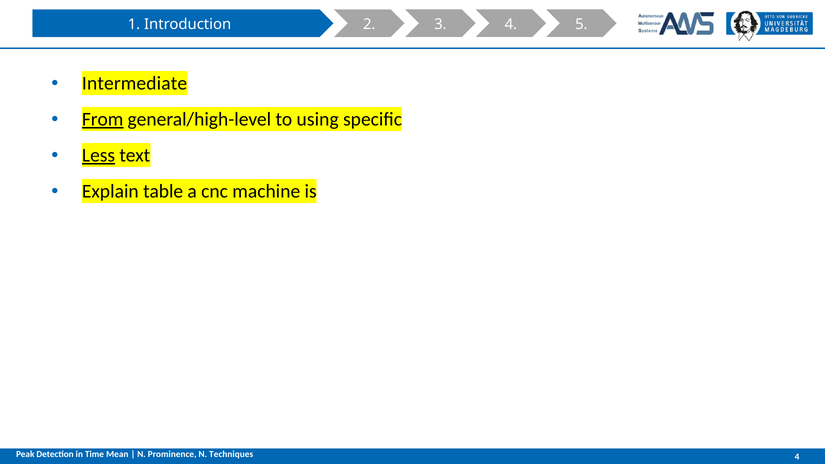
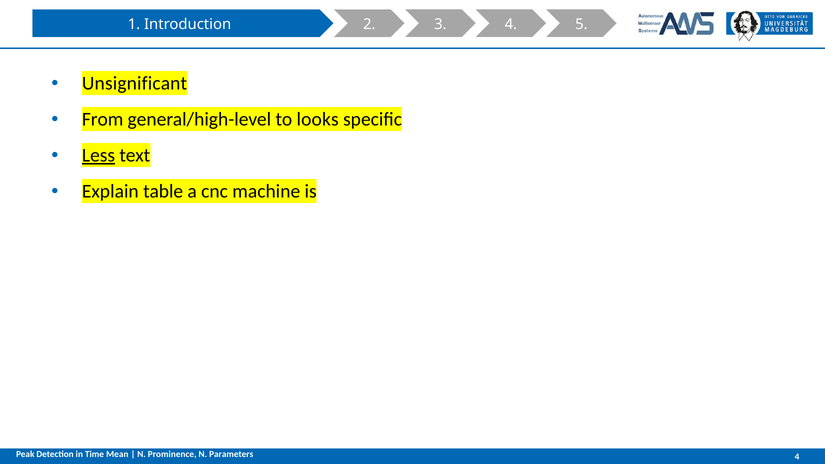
Intermediate: Intermediate -> Unsignificant (135, 83)
From underline: present -> none (103, 119)
using: using -> looks (318, 119)
Techniques: Techniques -> Parameters (231, 454)
